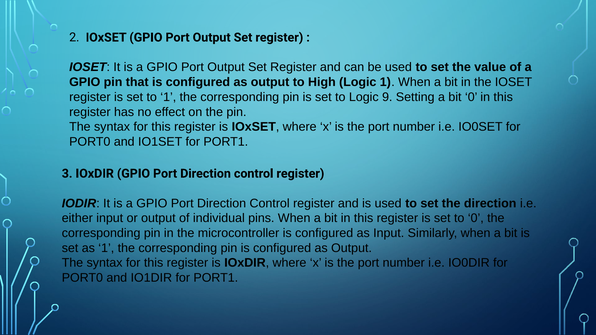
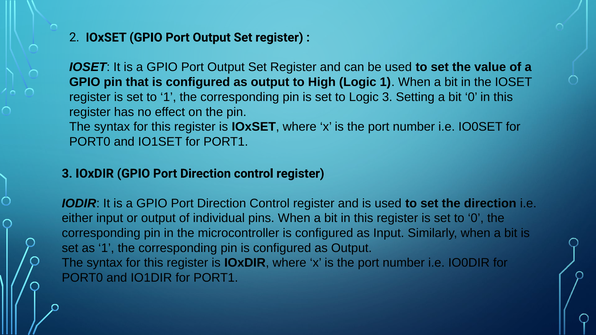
Logic 9: 9 -> 3 (387, 97)
